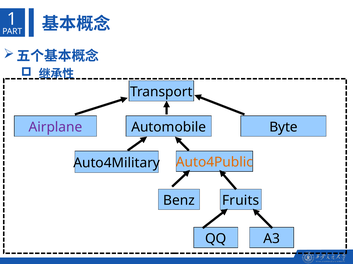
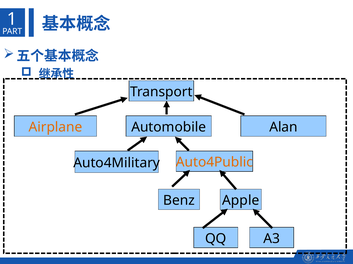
Airplane colour: purple -> orange (55, 127)
Byte: Byte -> Alan (283, 127)
Fruits: Fruits -> Apple (241, 201)
